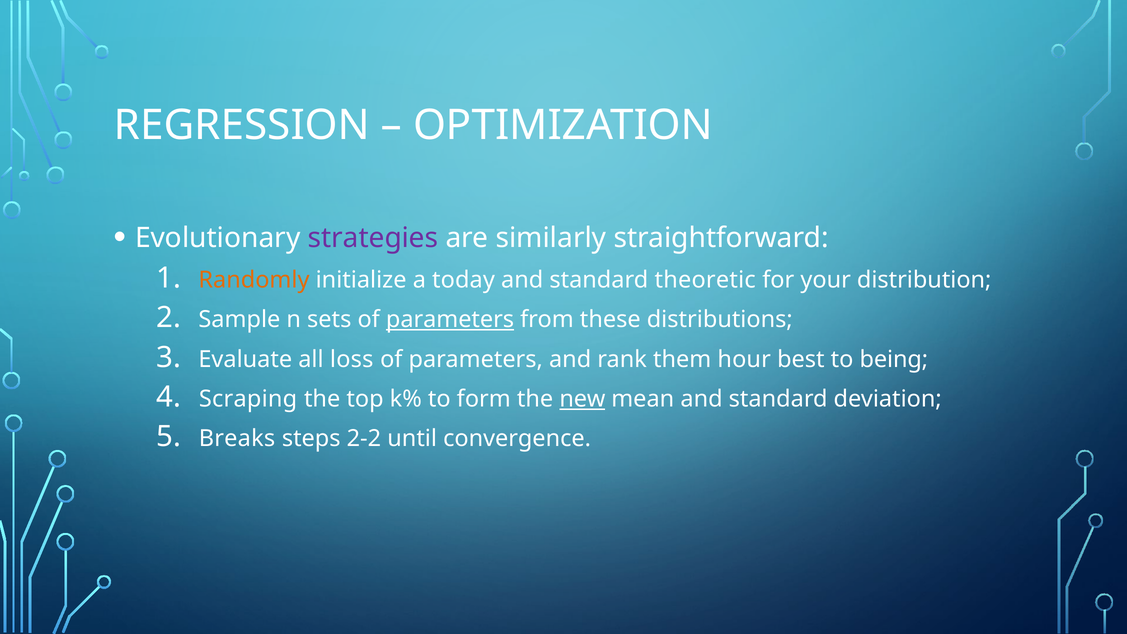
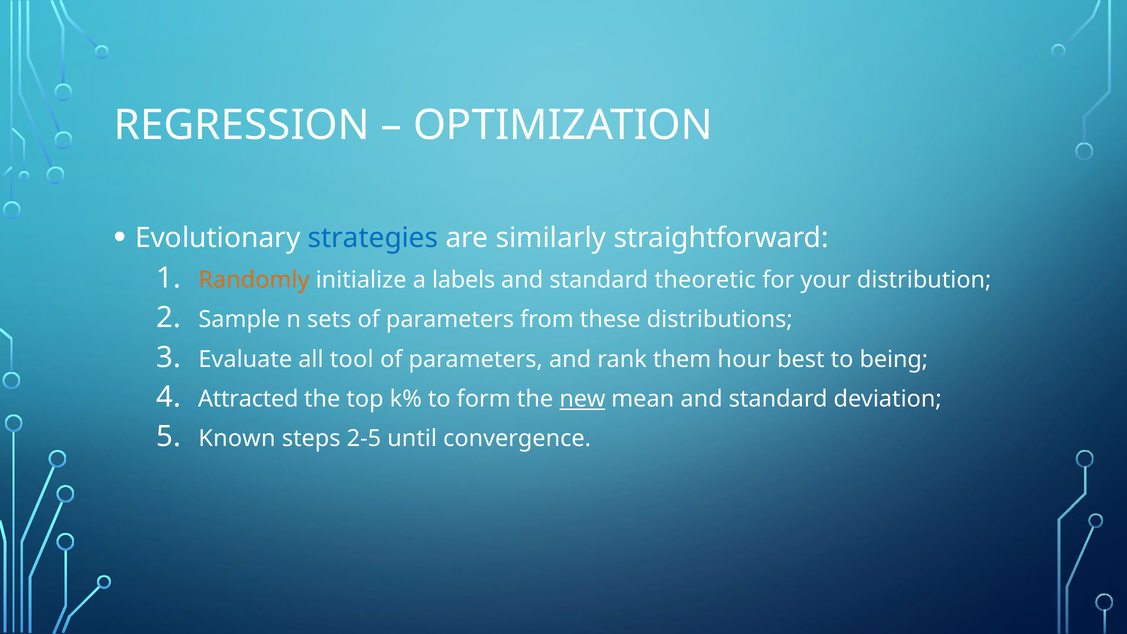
strategies colour: purple -> blue (373, 238)
today: today -> labels (464, 280)
parameters underline: present -> none (450, 320)
loss: loss -> tool (352, 359)
Scraping: Scraping -> Attracted (248, 399)
Breaks: Breaks -> Known (237, 439)
2-2: 2-2 -> 2-5 (364, 439)
